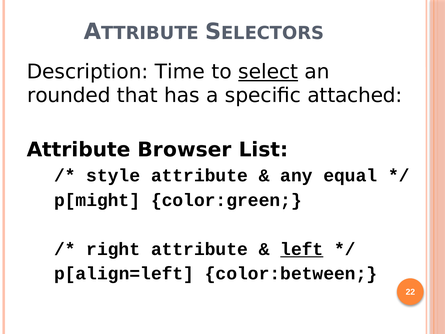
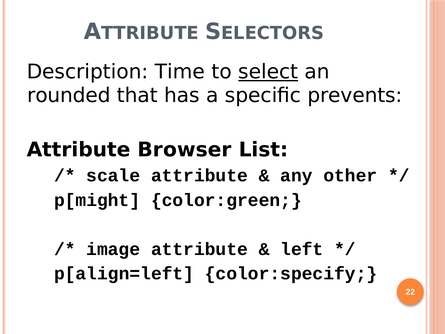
attached: attached -> prevents (355, 95)
style: style -> scale (113, 176)
equal: equal -> other (350, 176)
right: right -> image (113, 249)
left underline: present -> none (302, 249)
color:between: color:between -> color:specify (291, 273)
